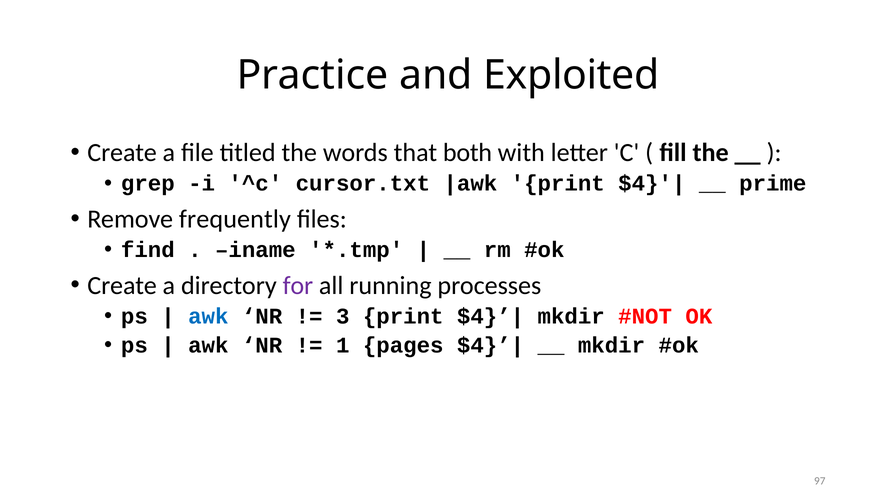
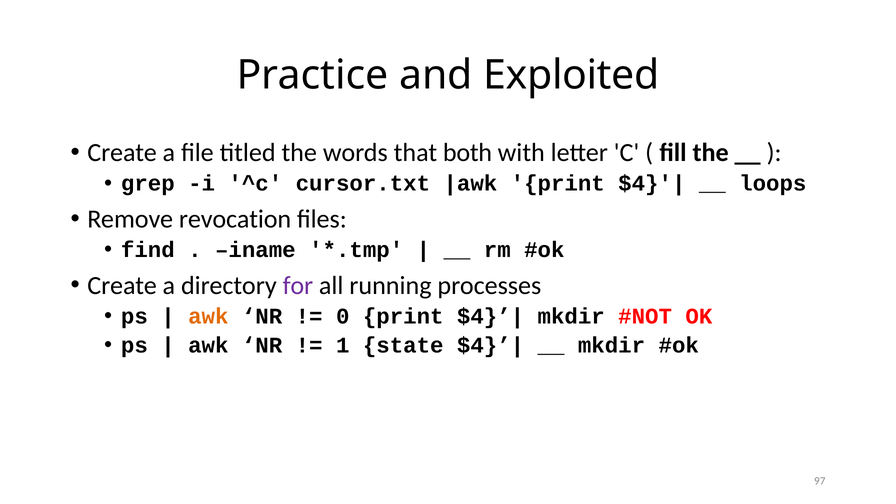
prime: prime -> loops (773, 183)
frequently: frequently -> revocation (235, 219)
awk colour: blue -> orange (208, 316)
3: 3 -> 0 (343, 316)
pages: pages -> state (403, 345)
